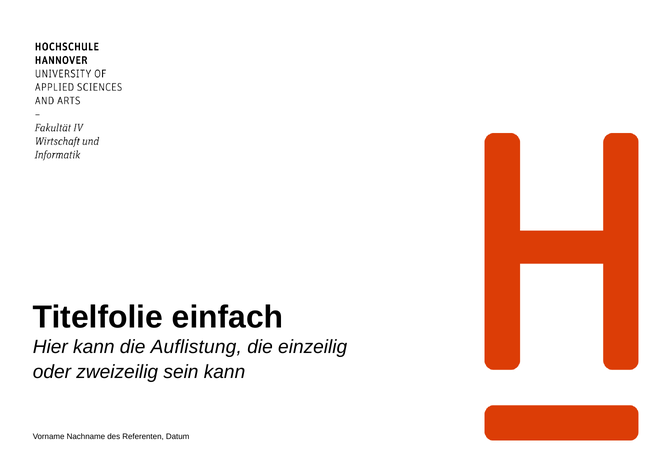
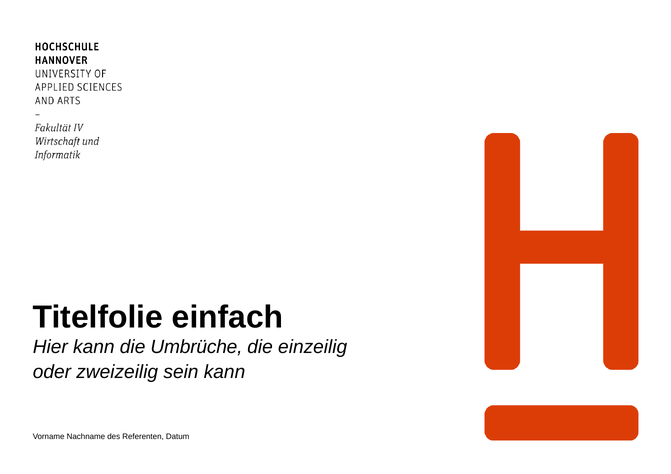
Auflistung: Auflistung -> Umbrüche (196, 347)
